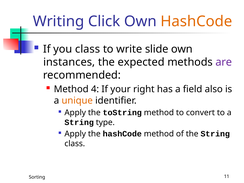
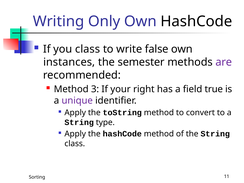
Click: Click -> Only (104, 21)
HashCode colour: orange -> black (196, 21)
slide: slide -> false (157, 49)
expected: expected -> semester (141, 62)
4: 4 -> 3 (95, 89)
also: also -> true (214, 89)
unique colour: orange -> purple (77, 101)
